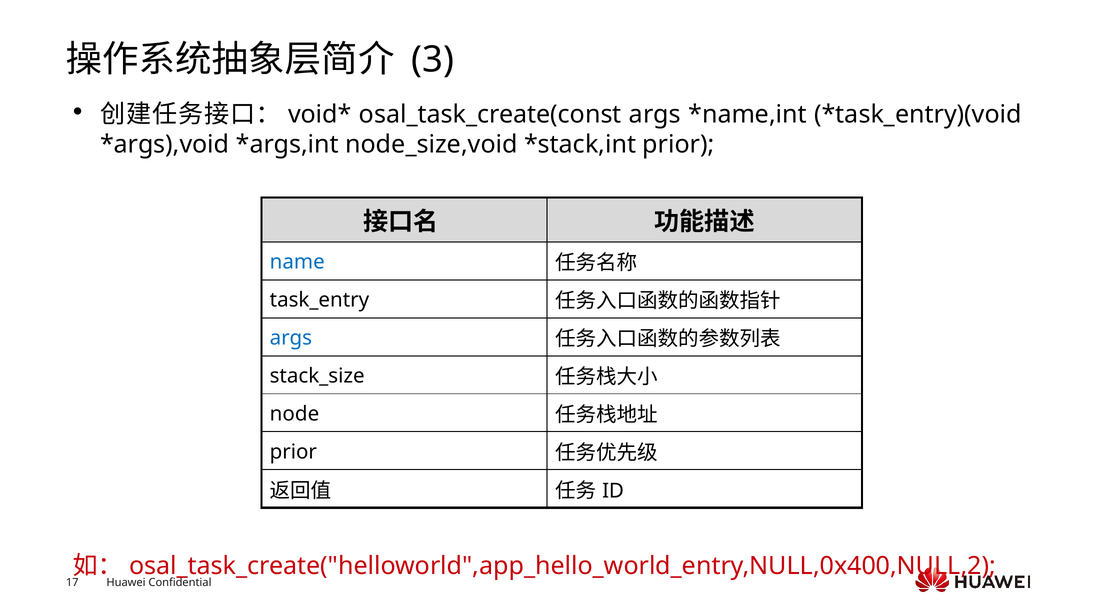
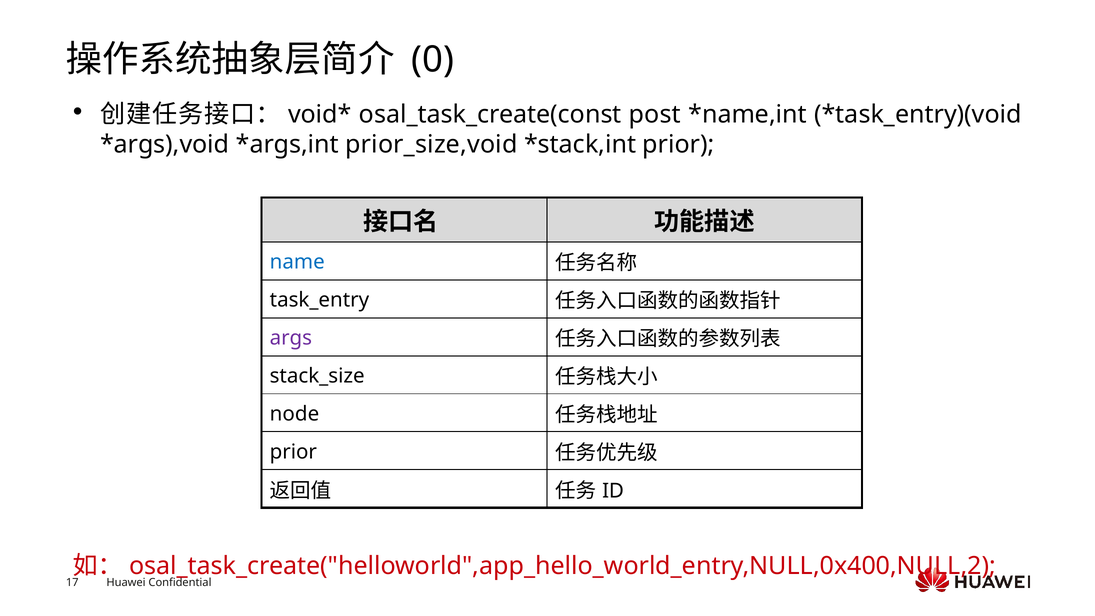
3: 3 -> 0 (433, 60)
osal_task_create(const args: args -> post (655, 114)
node_size,void: node_size,void -> prior_size,void (431, 145)
args colour: blue -> purple (291, 338)
